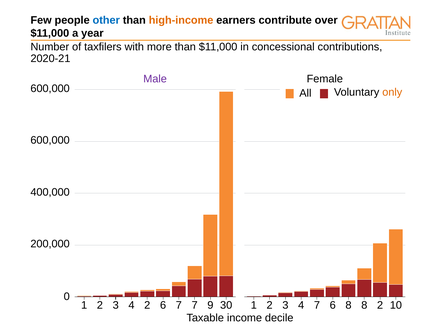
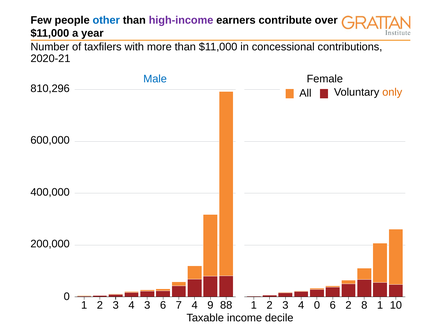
high-income colour: orange -> purple (181, 20)
Male colour: purple -> blue (155, 79)
600,000: 600,000 -> 810,296 (50, 88)
4 2: 2 -> 3 (147, 305)
7 7: 7 -> 4 (195, 305)
30: 30 -> 88 (226, 305)
4 7: 7 -> 0 (317, 305)
6 8: 8 -> 2 (349, 305)
8 2: 2 -> 1 (380, 305)
